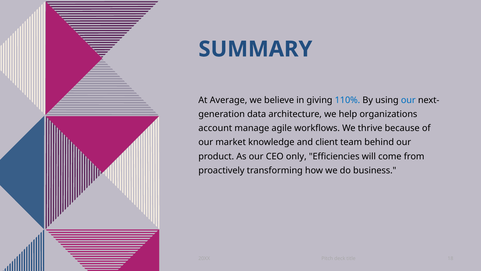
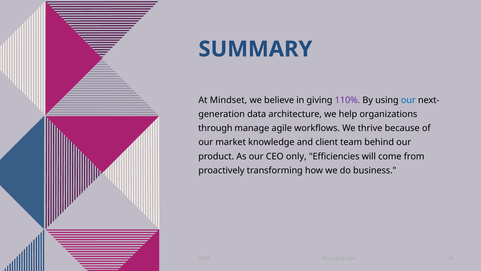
Average: Average -> Mindset (228, 100)
110% colour: blue -> purple (347, 100)
account: account -> through (215, 128)
